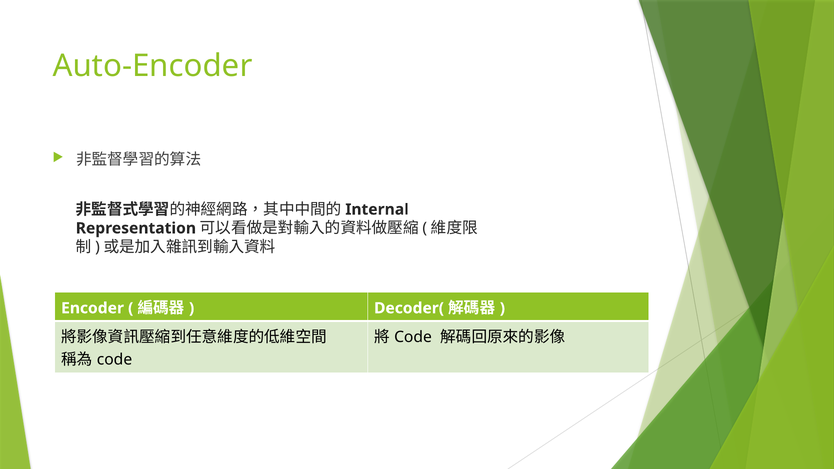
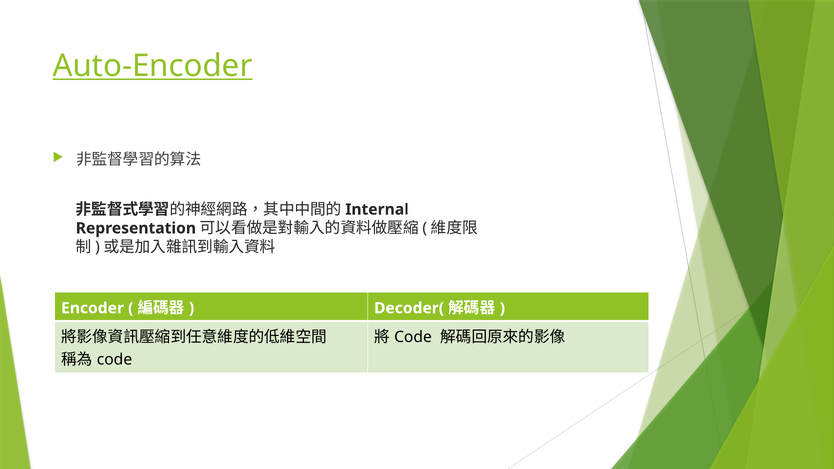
Auto-Encoder underline: none -> present (153, 66)
